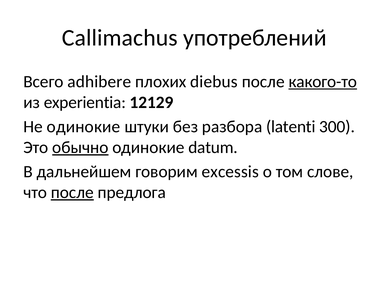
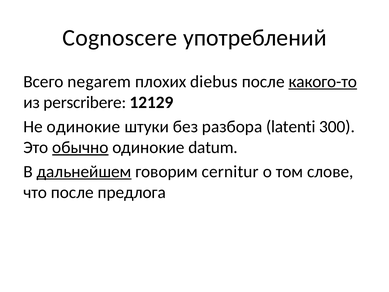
Callimachus: Callimachus -> Cognoscere (120, 38)
adhibere: adhibere -> negarem (99, 82)
experientia: experientia -> perscribere (85, 102)
дальнейшем underline: none -> present (84, 172)
excessis: excessis -> cernitur (230, 172)
после underline: present -> none (72, 192)
